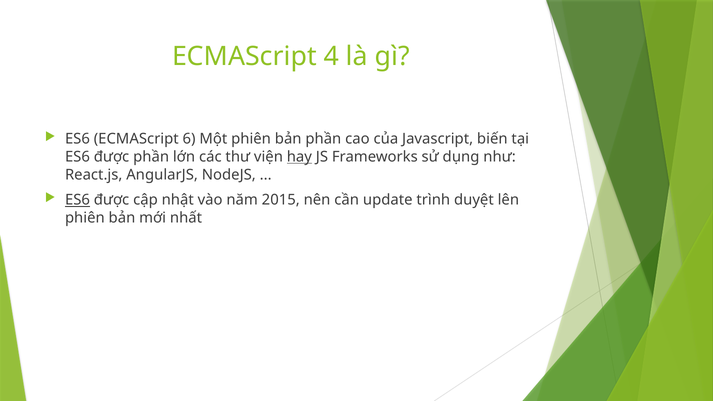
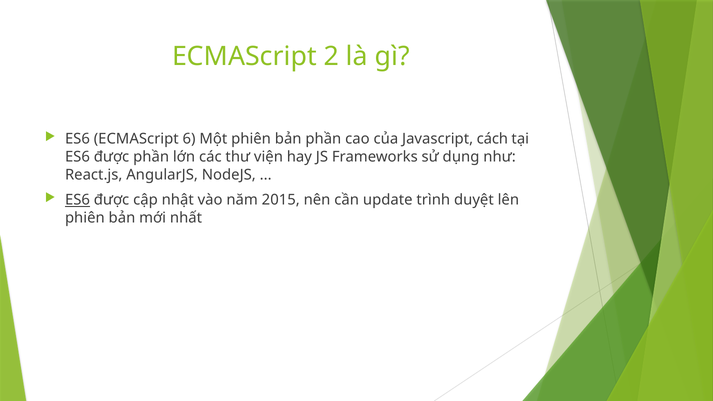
4: 4 -> 2 (331, 56)
biến: biến -> cách (492, 139)
hay underline: present -> none (299, 157)
